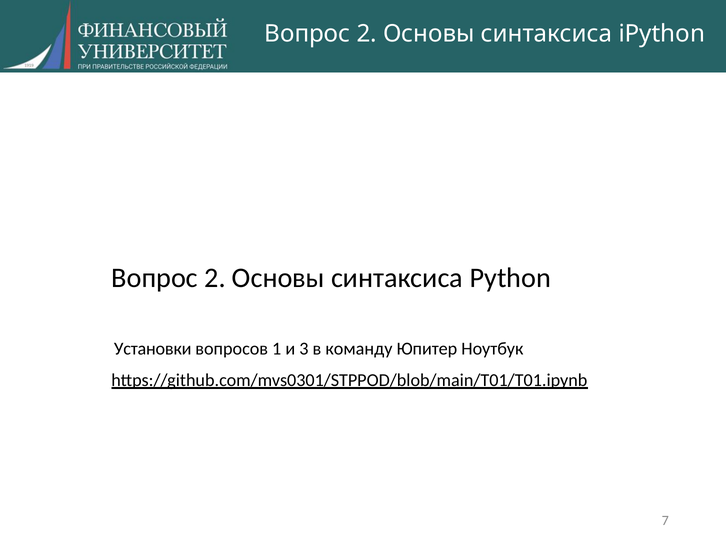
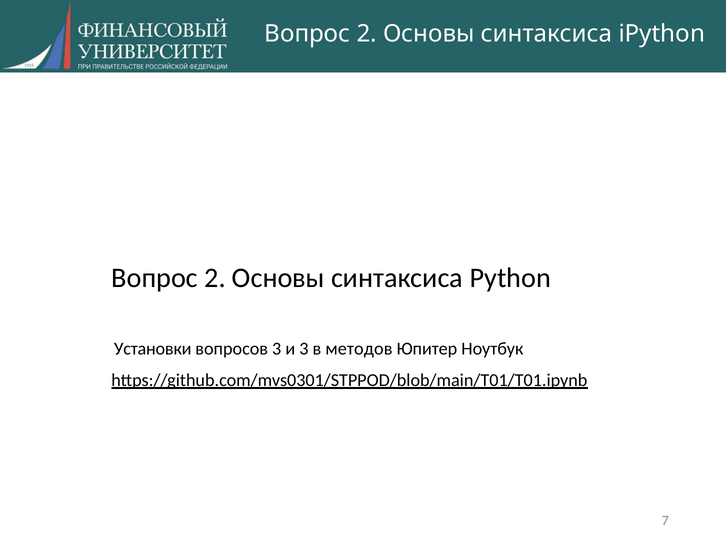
вопросов 1: 1 -> 3 (277, 348)
команду: команду -> методов (359, 348)
